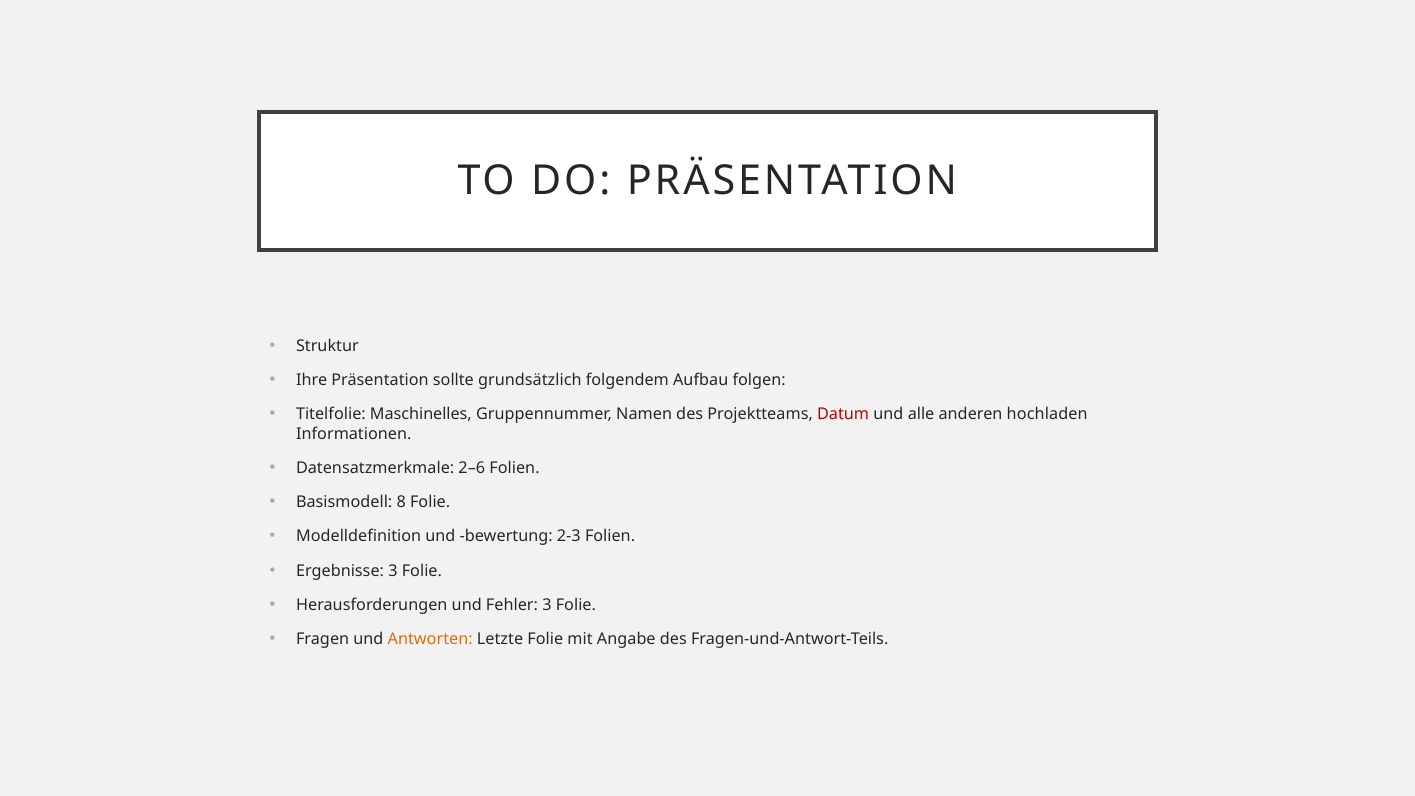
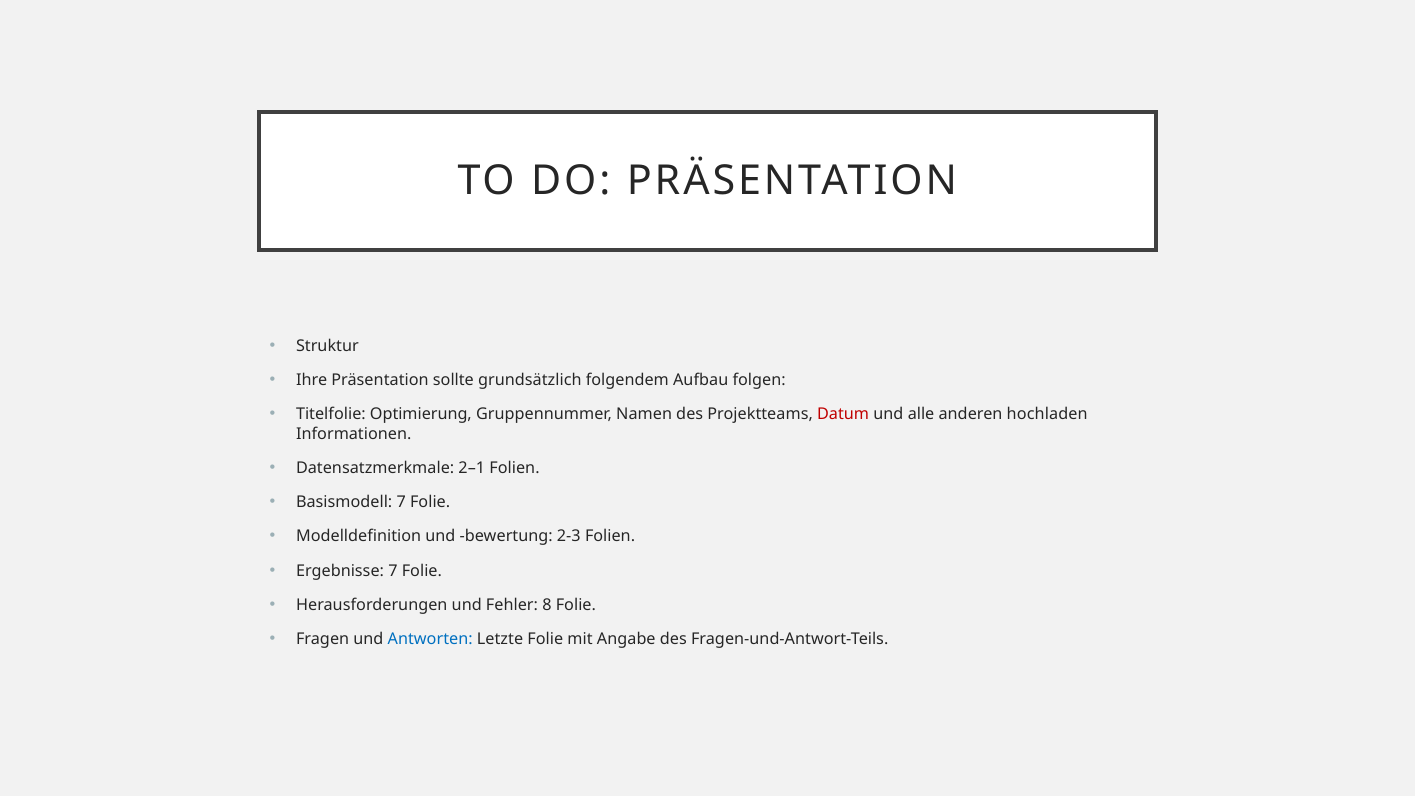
Maschinelles: Maschinelles -> Optimierung (421, 414)
2–6: 2–6 -> 2–1 (472, 468)
Basismodell 8: 8 -> 7 (401, 502)
Ergebnisse 3: 3 -> 7 (393, 571)
Fehler 3: 3 -> 8 (547, 605)
Antworten colour: orange -> blue (430, 639)
